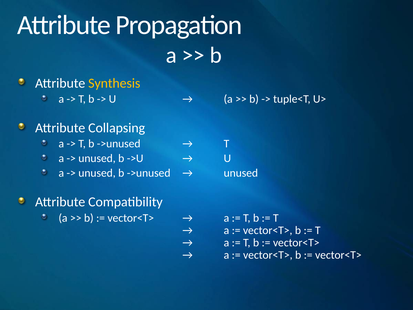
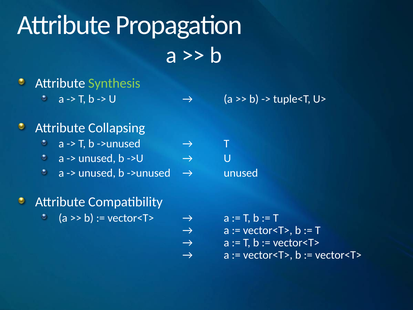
Synthesis colour: yellow -> light green (114, 83)
